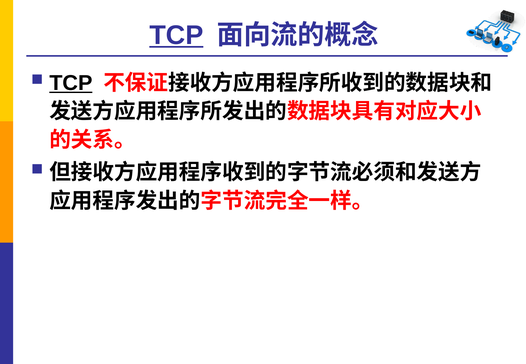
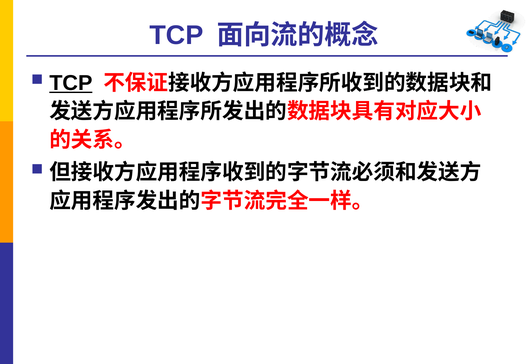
TCP underline: present -> none (176, 35)
